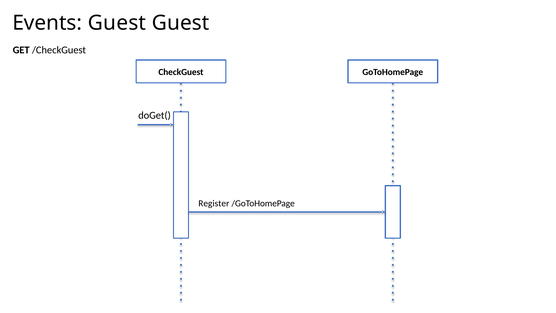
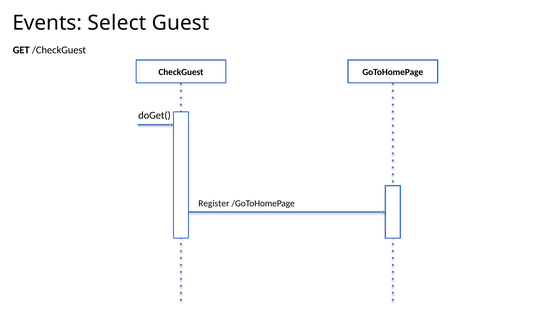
Events Guest: Guest -> Select (117, 23)
